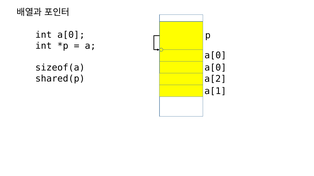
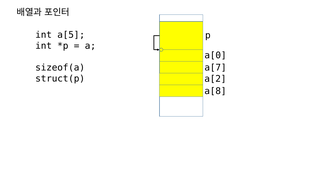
int a[0: a[0 -> a[5 (71, 35)
a[0: a[0 -> a[7 (215, 68)
shared(p: shared(p -> struct(p (60, 79)
a[1: a[1 -> a[8 (215, 91)
